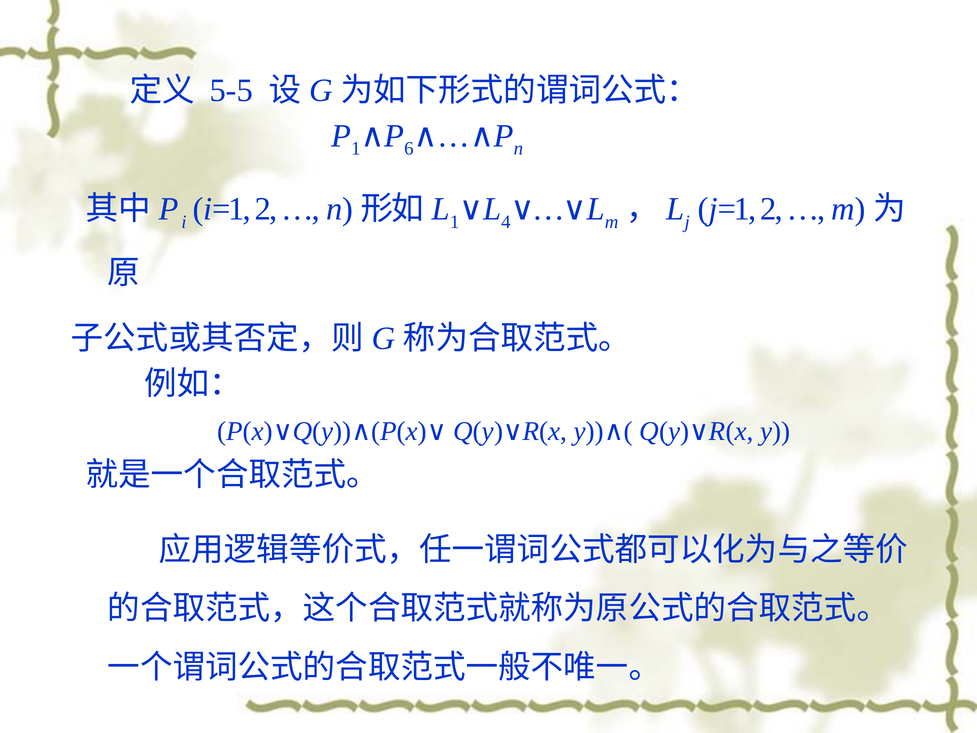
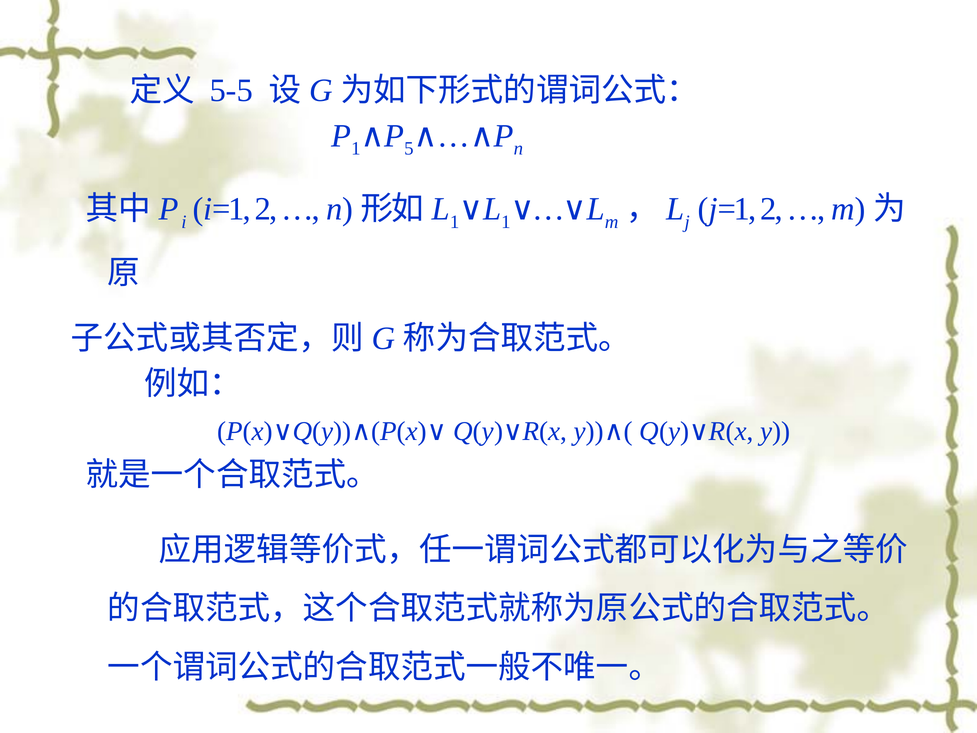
6: 6 -> 5 (409, 149)
4: 4 -> 1 (506, 222)
